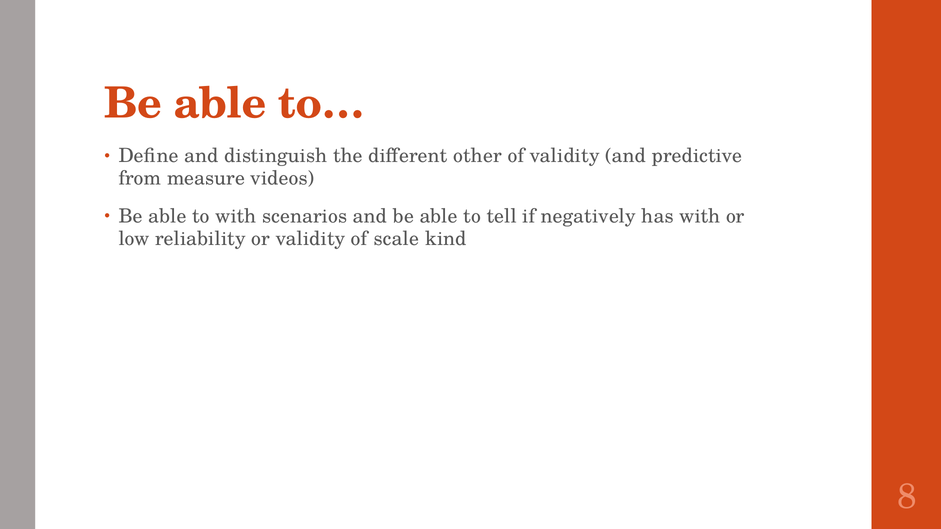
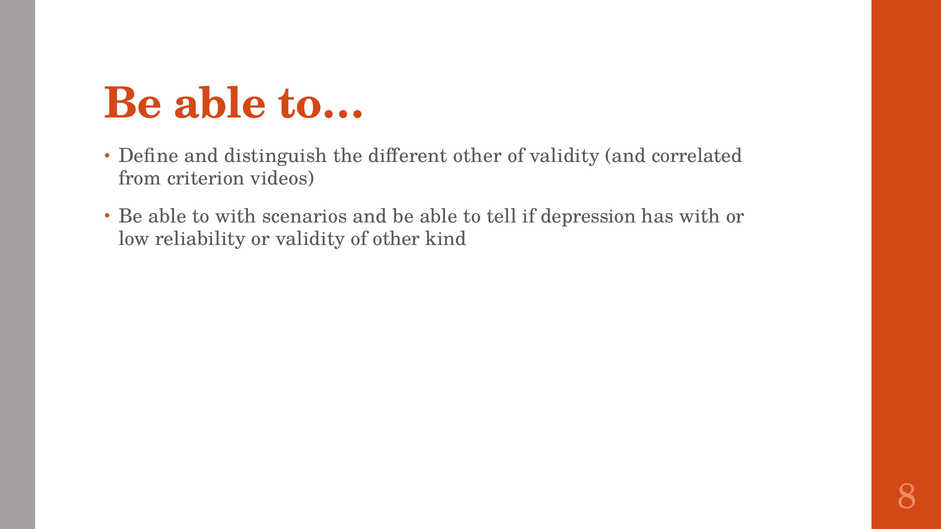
predictive: predictive -> correlated (697, 156)
measure: measure -> criterion (206, 178)
negatively: negatively -> depression (588, 217)
of scale: scale -> other (396, 239)
